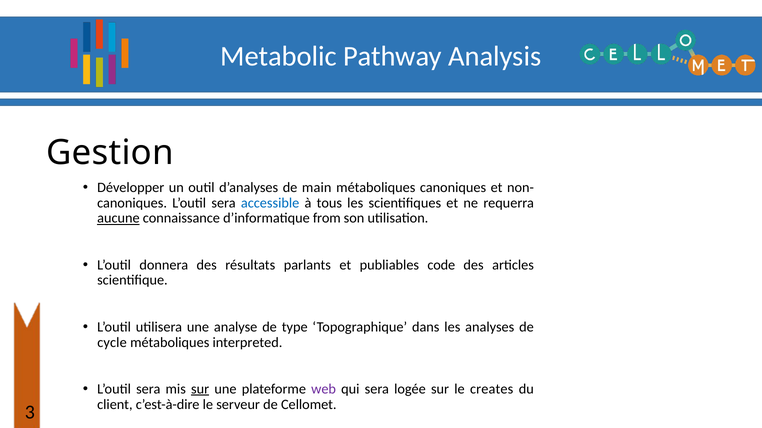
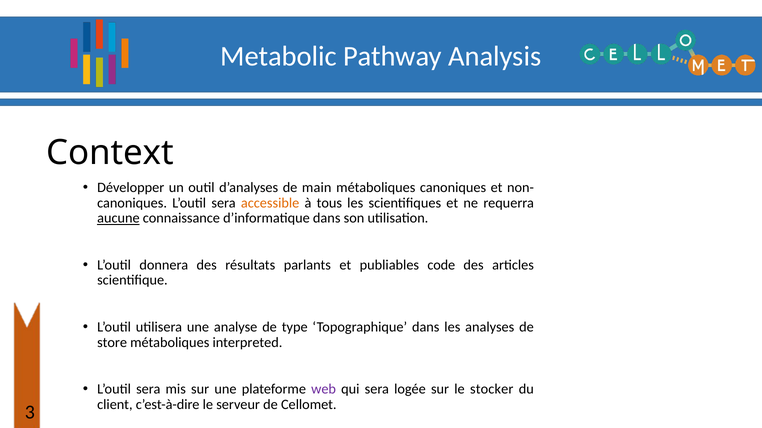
Gestion: Gestion -> Context (110, 153)
accessible colour: blue -> orange (270, 203)
d’informatique from: from -> dans (327, 219)
cycle: cycle -> store (112, 343)
sur underline: present -> none (200, 390)
creates: creates -> stocker (492, 390)
